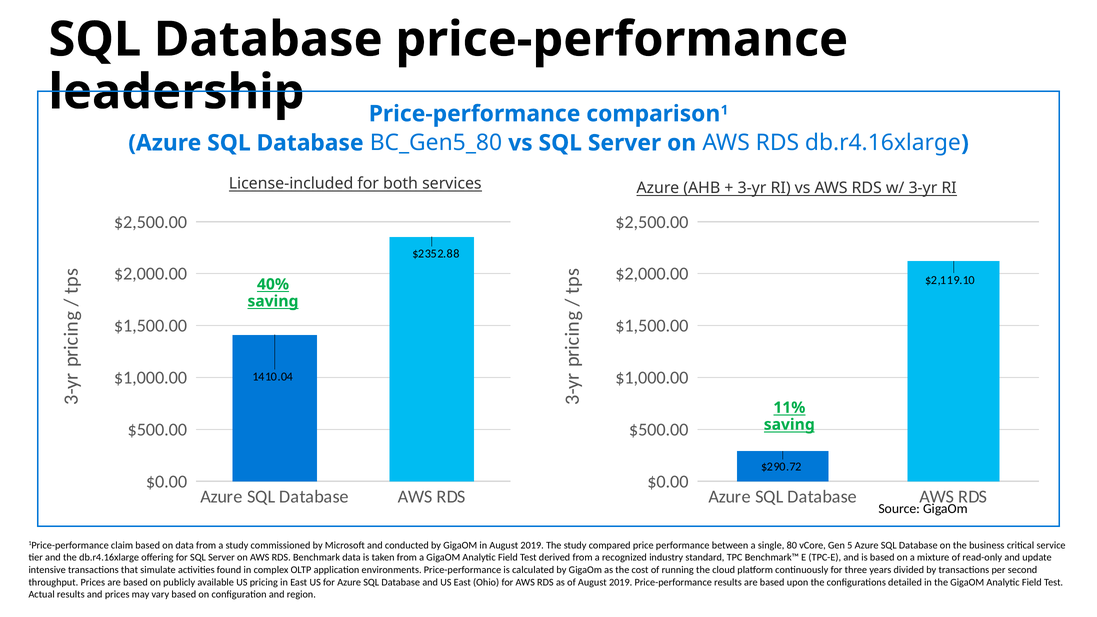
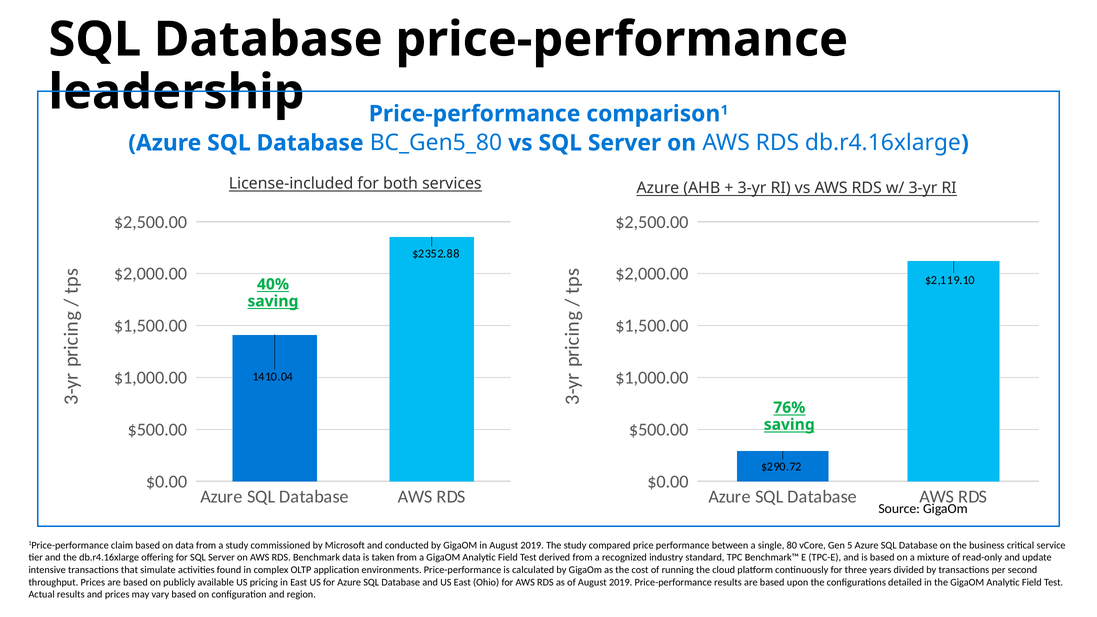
11%: 11% -> 76% (789, 408)
